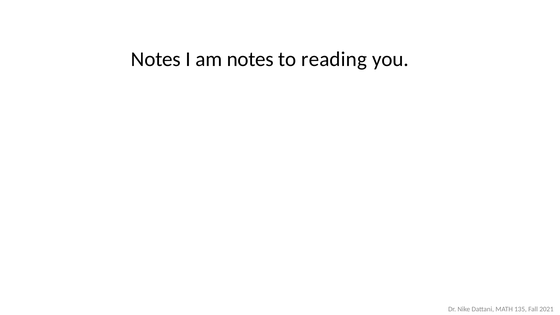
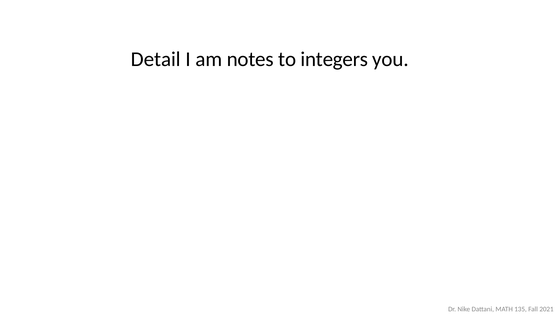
Notes: Notes -> Detail (156, 59)
reading: reading -> integers (334, 59)
